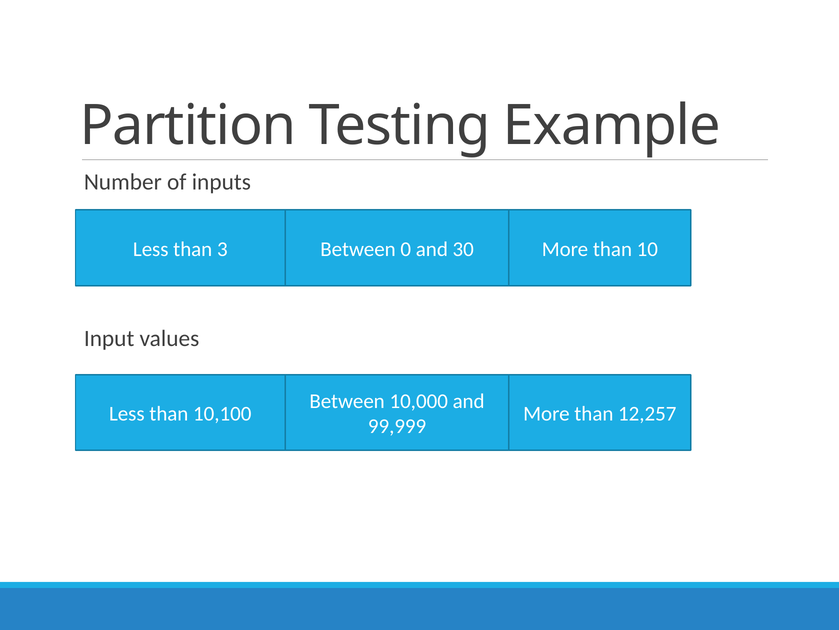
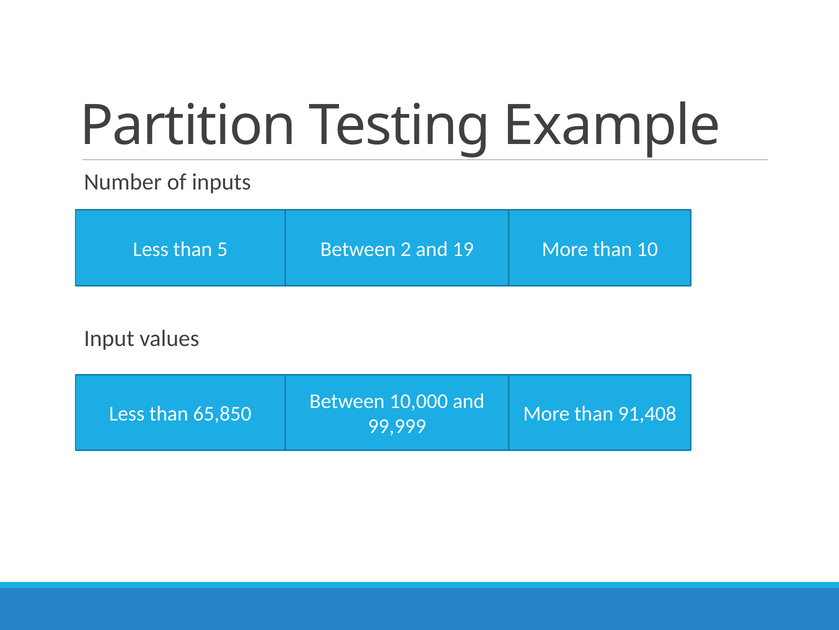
3: 3 -> 5 (222, 249)
0: 0 -> 2 (406, 249)
30: 30 -> 19 (463, 249)
10,100: 10,100 -> 65,850 (222, 413)
12,257: 12,257 -> 91,408 (647, 413)
